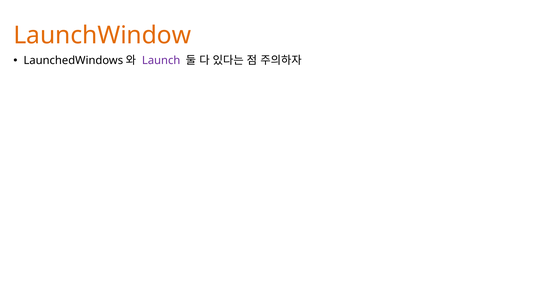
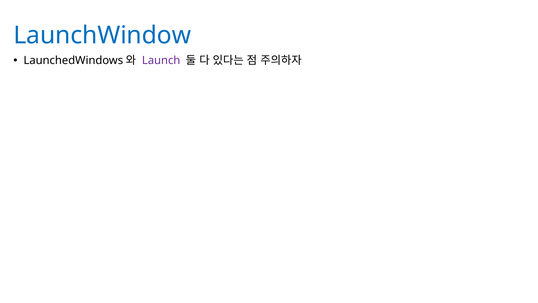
LaunchWindow colour: orange -> blue (102, 35)
